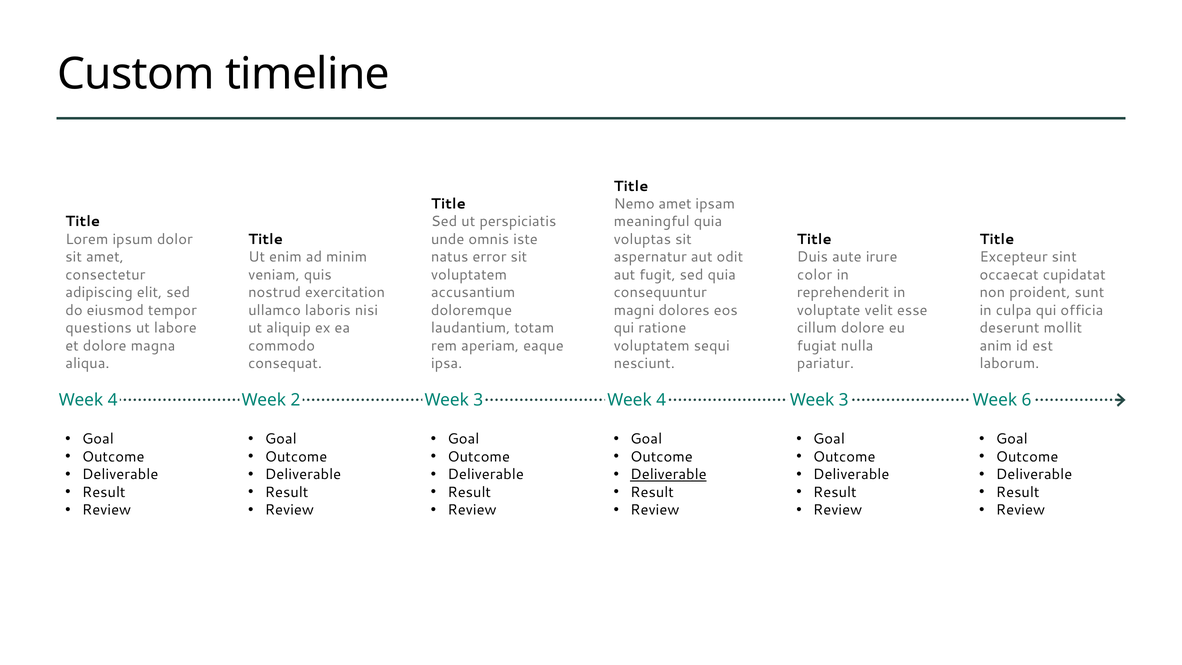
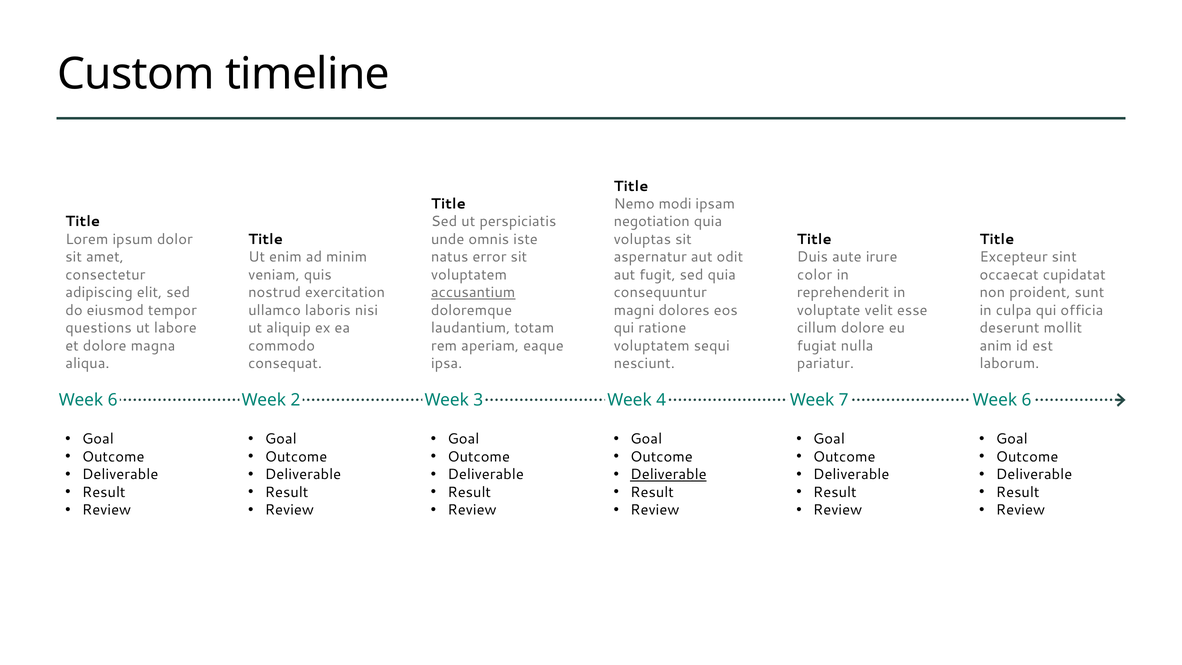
Nemo amet: amet -> modi (675, 204)
meaningful: meaningful -> negotiation (652, 222)
accusantium underline: none -> present (473, 292)
4: 4 -> 6 (113, 400)
4 Week 3: 3 -> 7 (844, 400)
